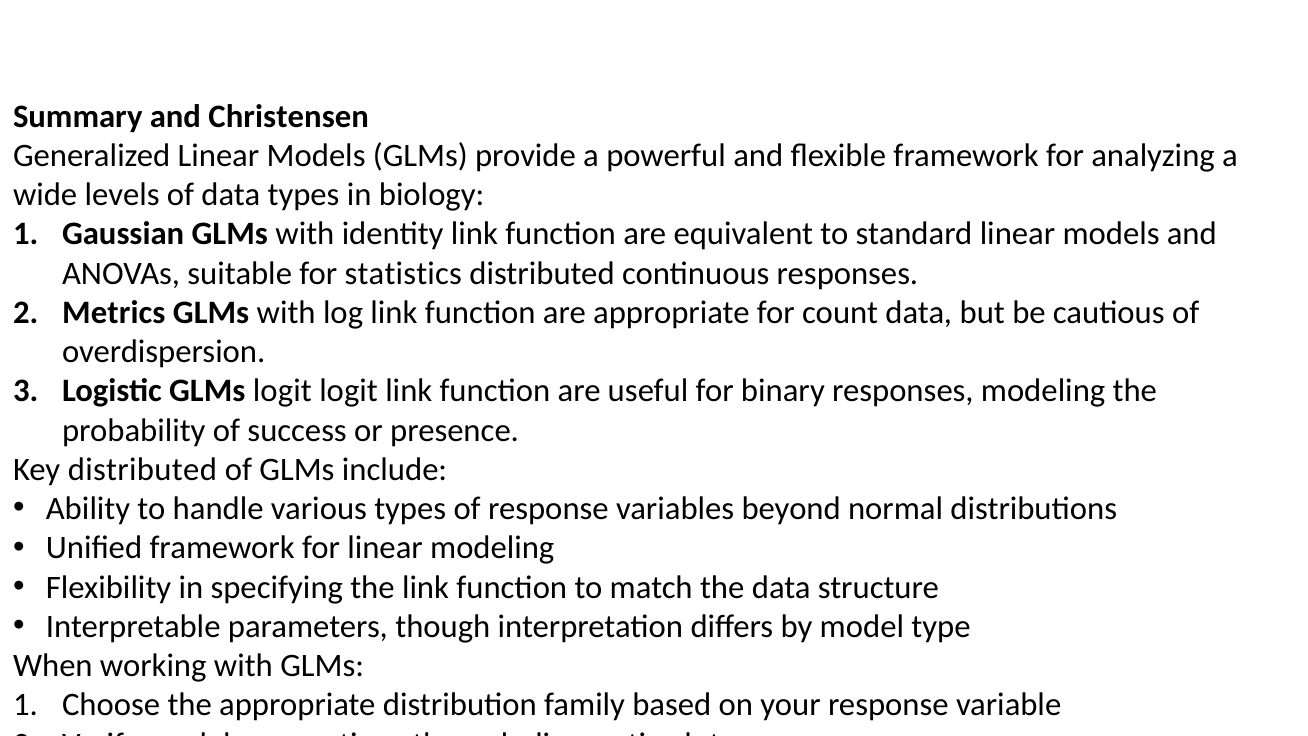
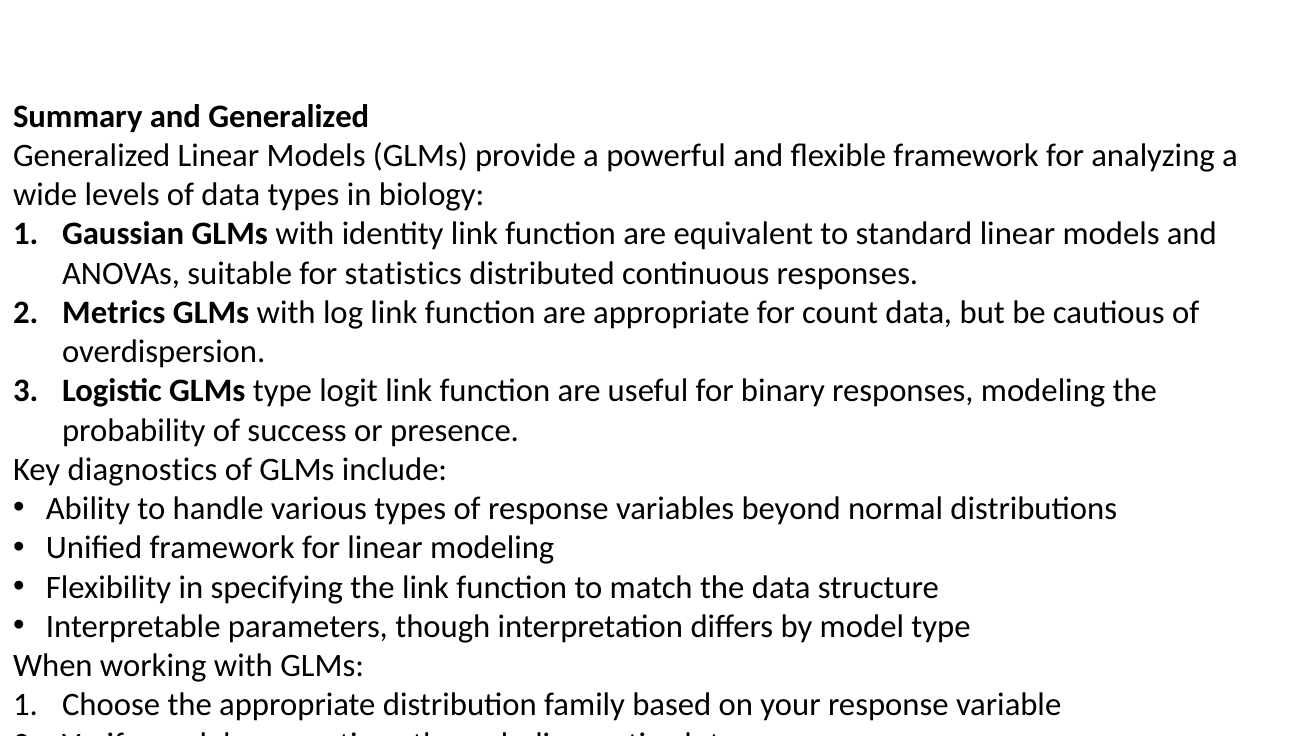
and Christensen: Christensen -> Generalized (289, 116)
GLMs logit: logit -> type (282, 391)
Key distributed: distributed -> diagnostics (142, 470)
